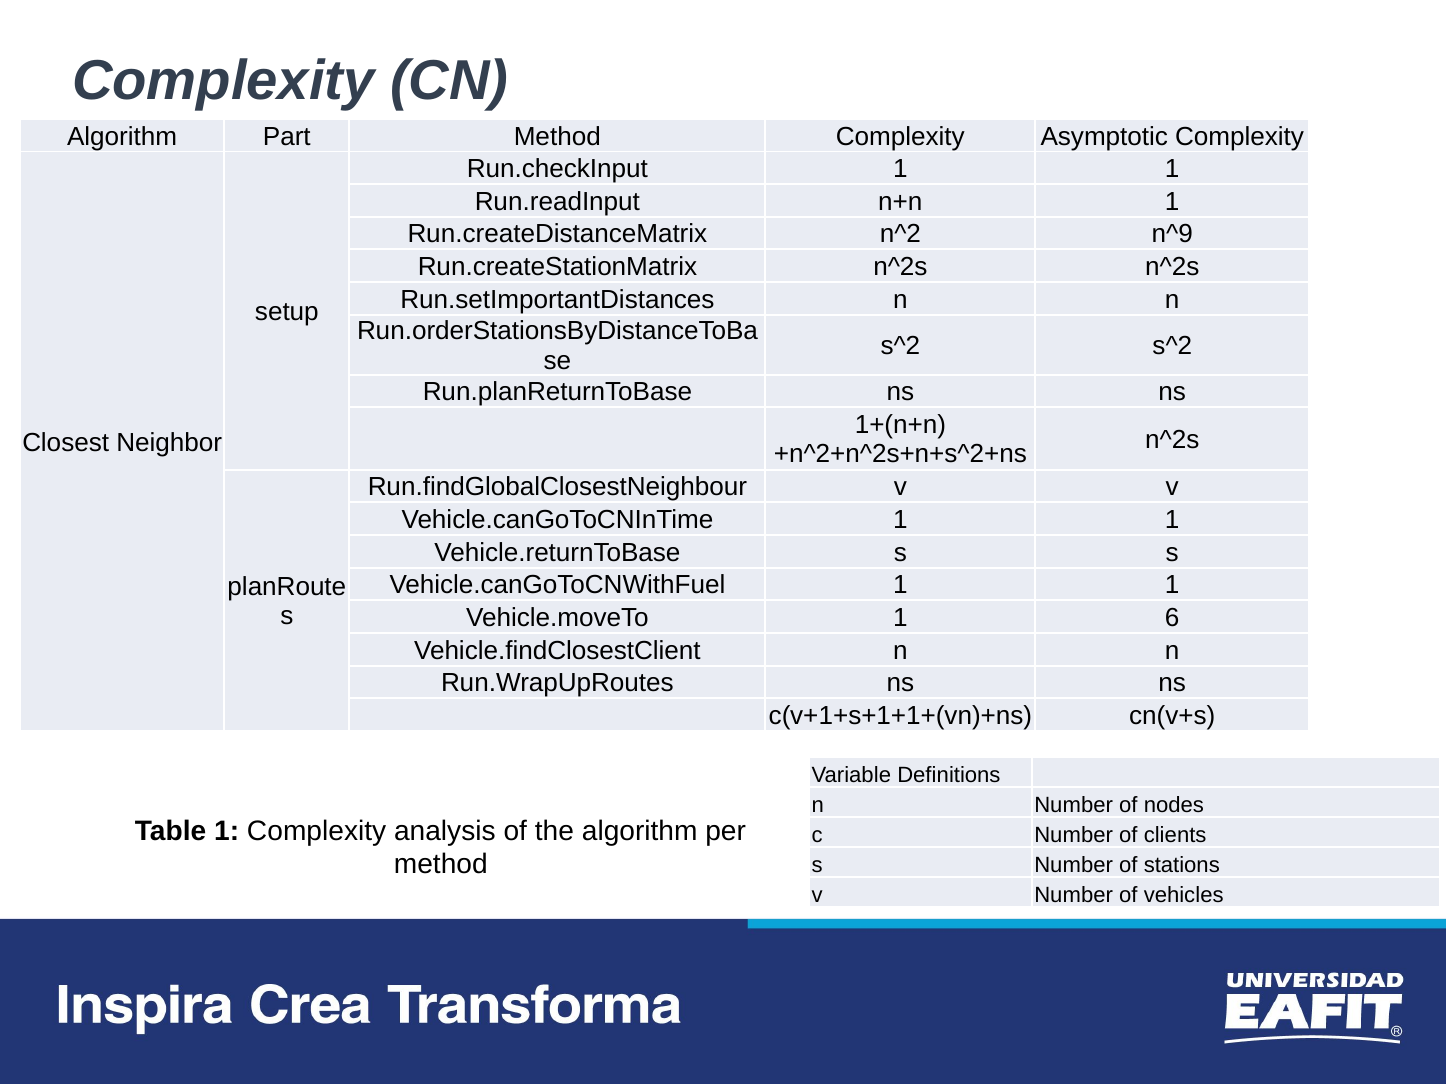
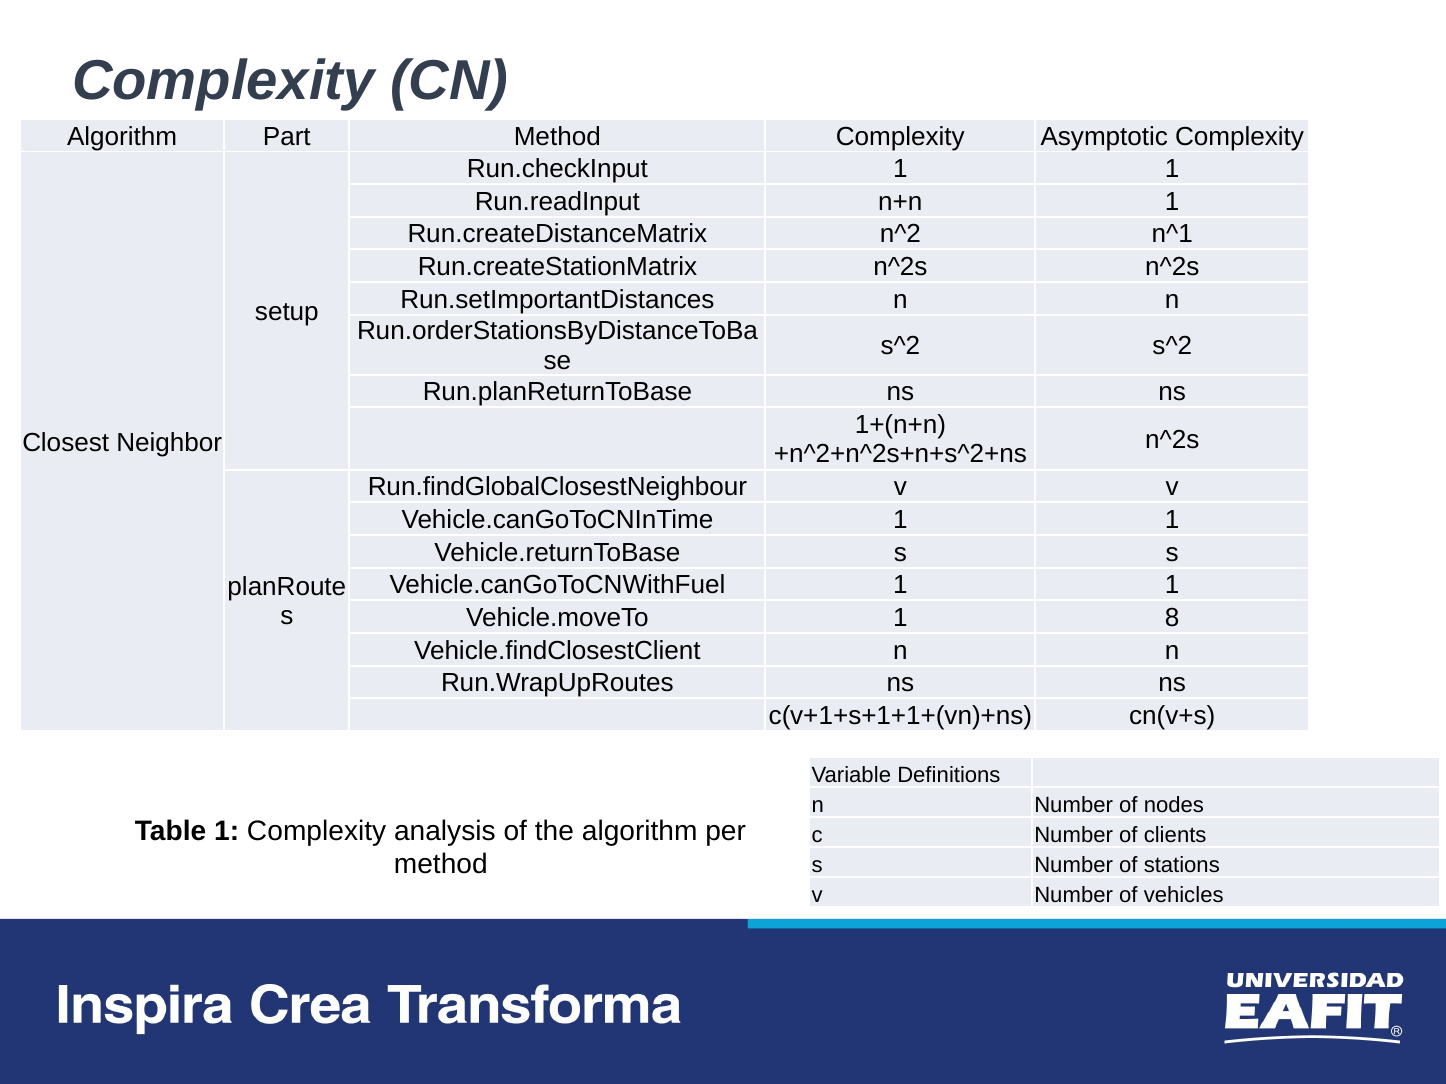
n^9: n^9 -> n^1 (1172, 234)
6: 6 -> 8 (1172, 618)
